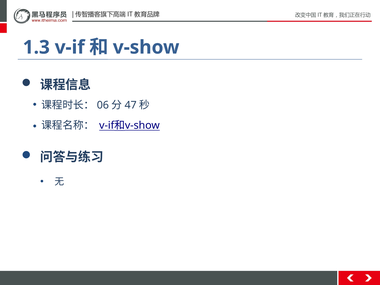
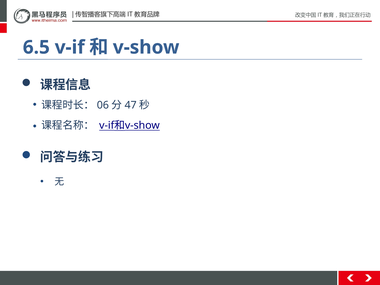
1.3: 1.3 -> 6.5 (36, 47)
